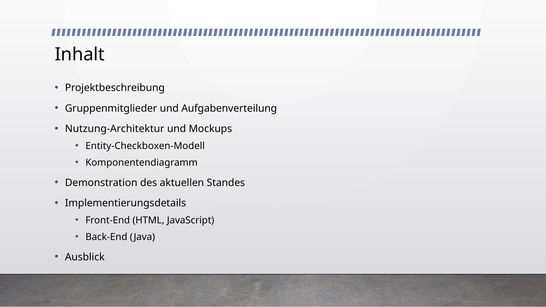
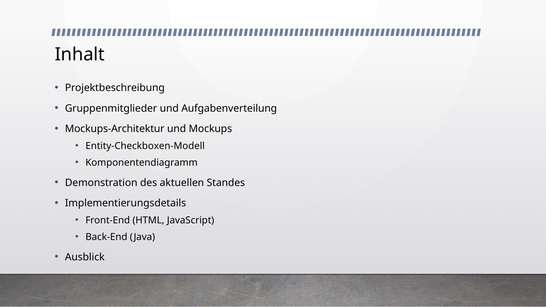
Nutzung-Architektur: Nutzung-Architektur -> Mockups-Architektur (115, 129)
